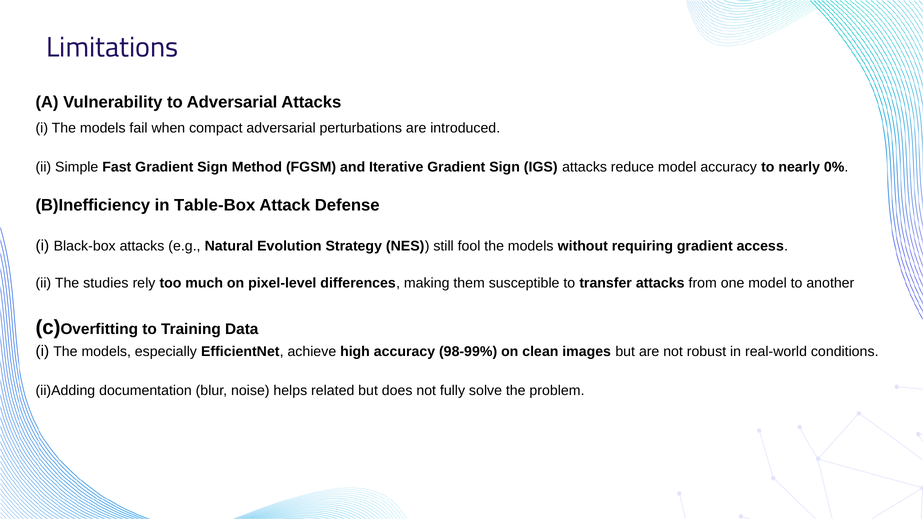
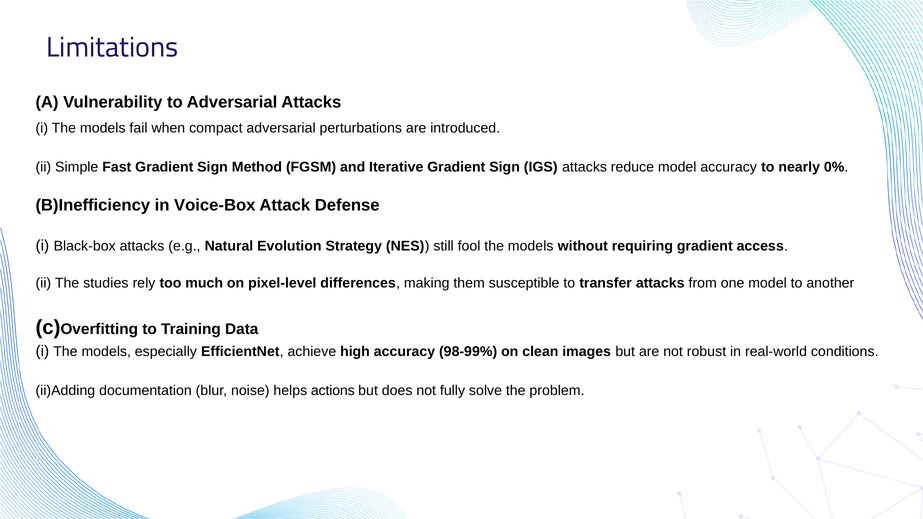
Table-Box: Table-Box -> Voice-Box (215, 205)
related: related -> actions (333, 391)
